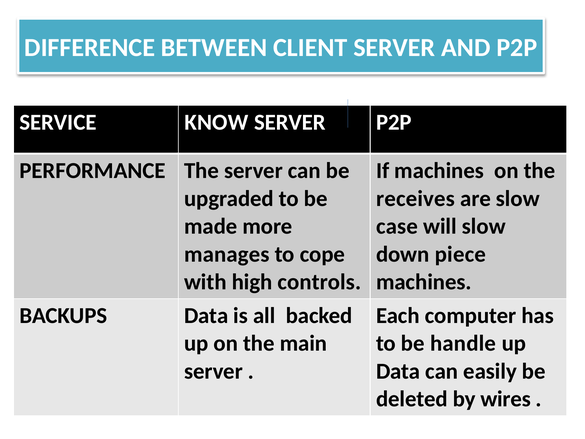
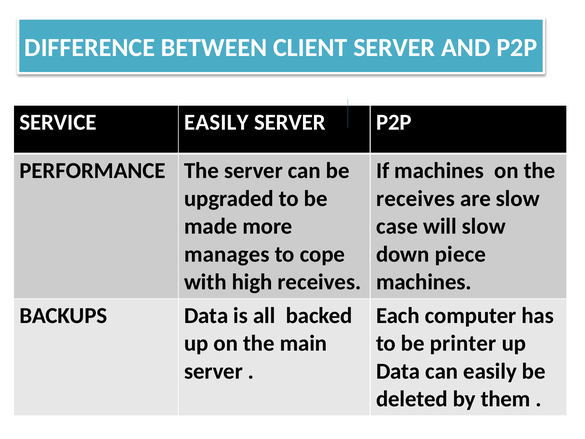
SERVICE KNOW: KNOW -> EASILY (216, 122)
high controls: controls -> receives (319, 282)
handle: handle -> printer (463, 343)
wires: wires -> them (506, 399)
